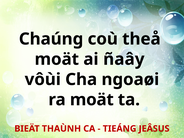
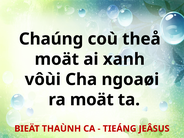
ñaây: ñaây -> xanh (124, 59)
